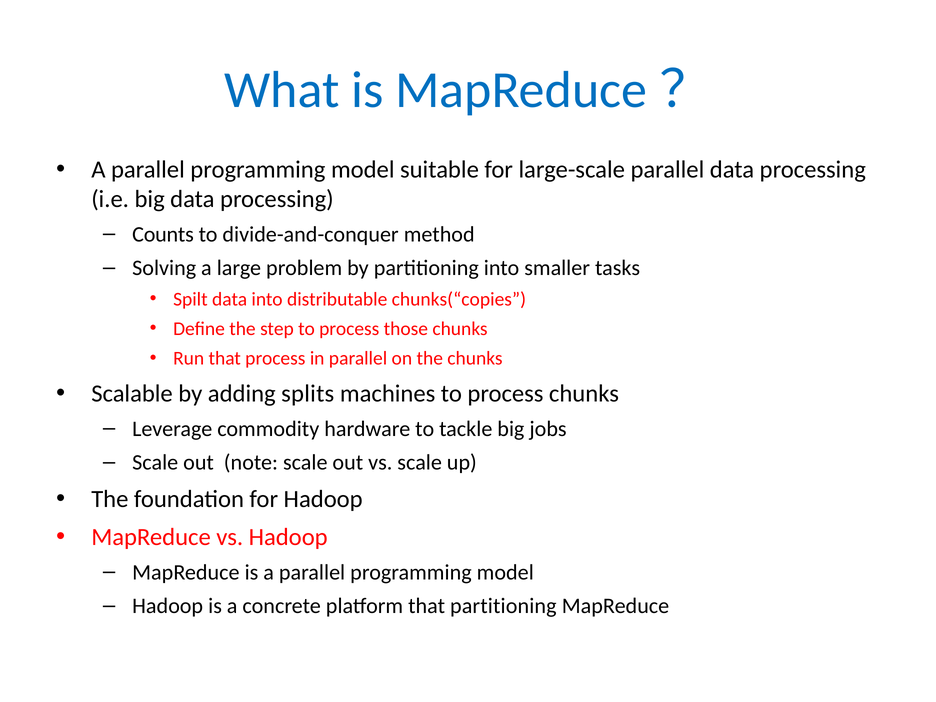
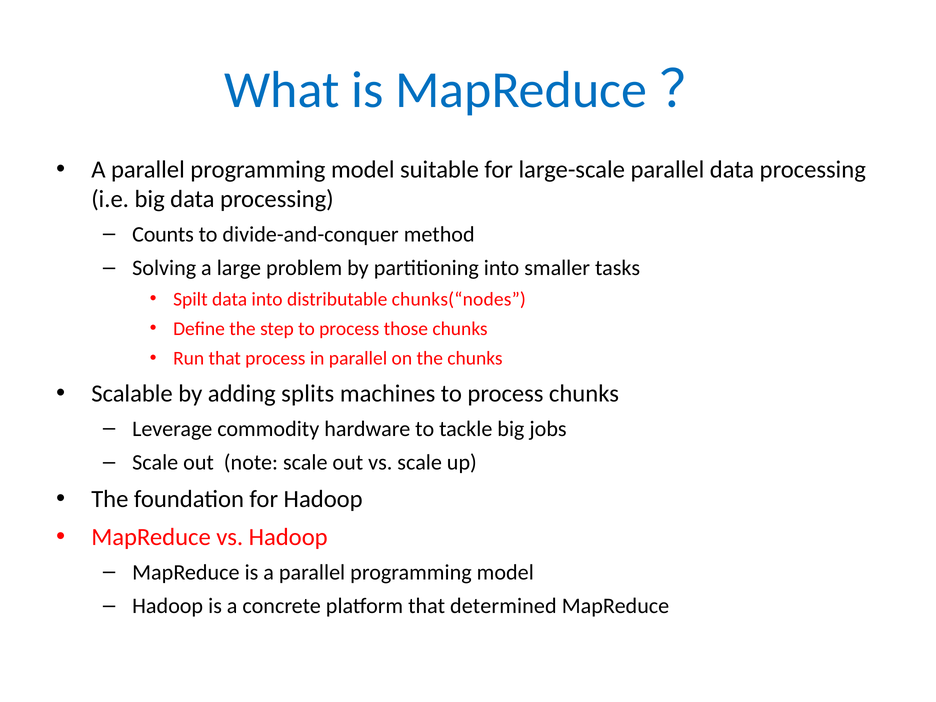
chunks(“copies: chunks(“copies -> chunks(“nodes (459, 299)
that partitioning: partitioning -> determined (503, 606)
